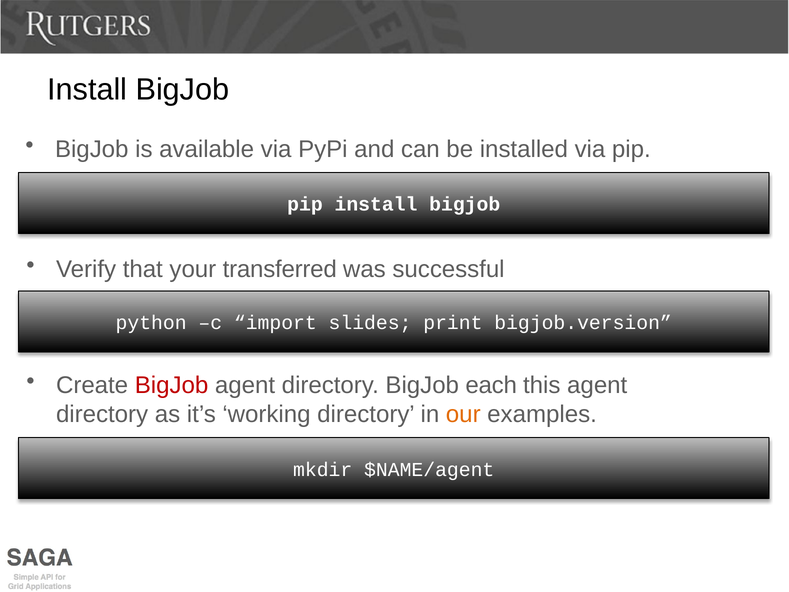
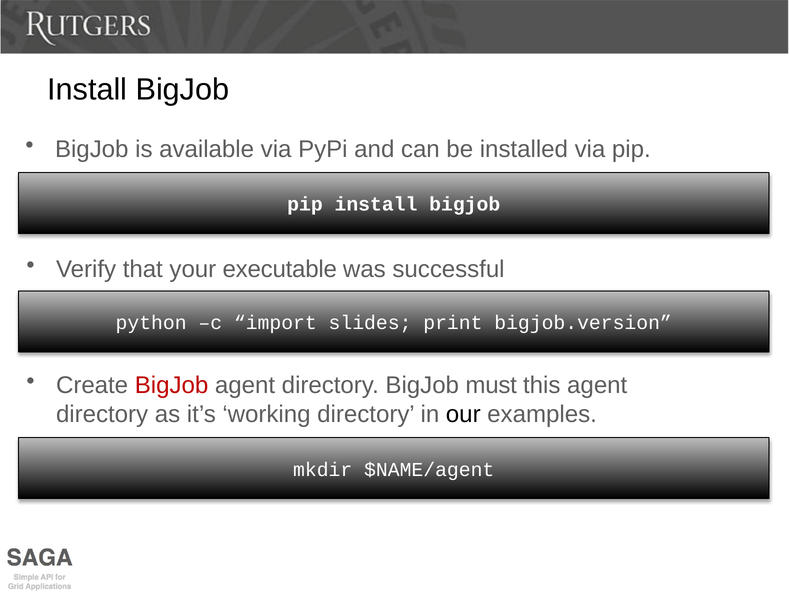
transferred: transferred -> executable (280, 269)
each: each -> must (491, 385)
our colour: orange -> black (463, 414)
